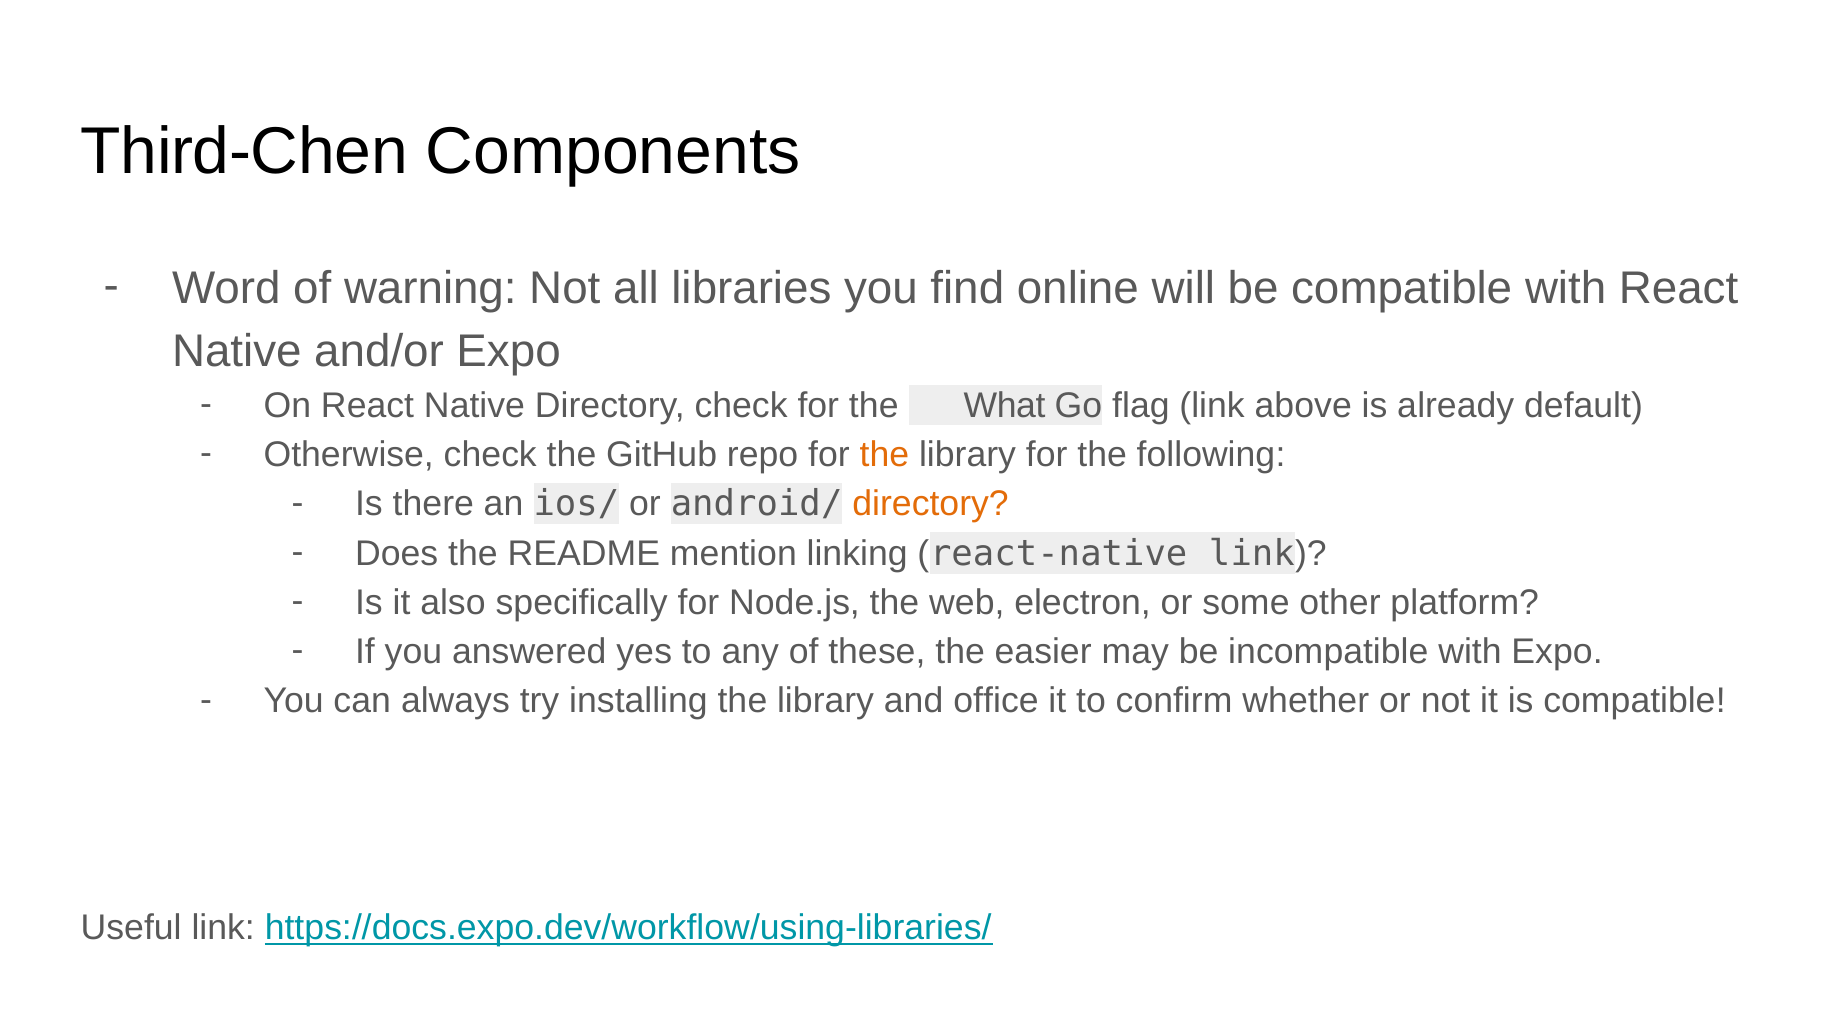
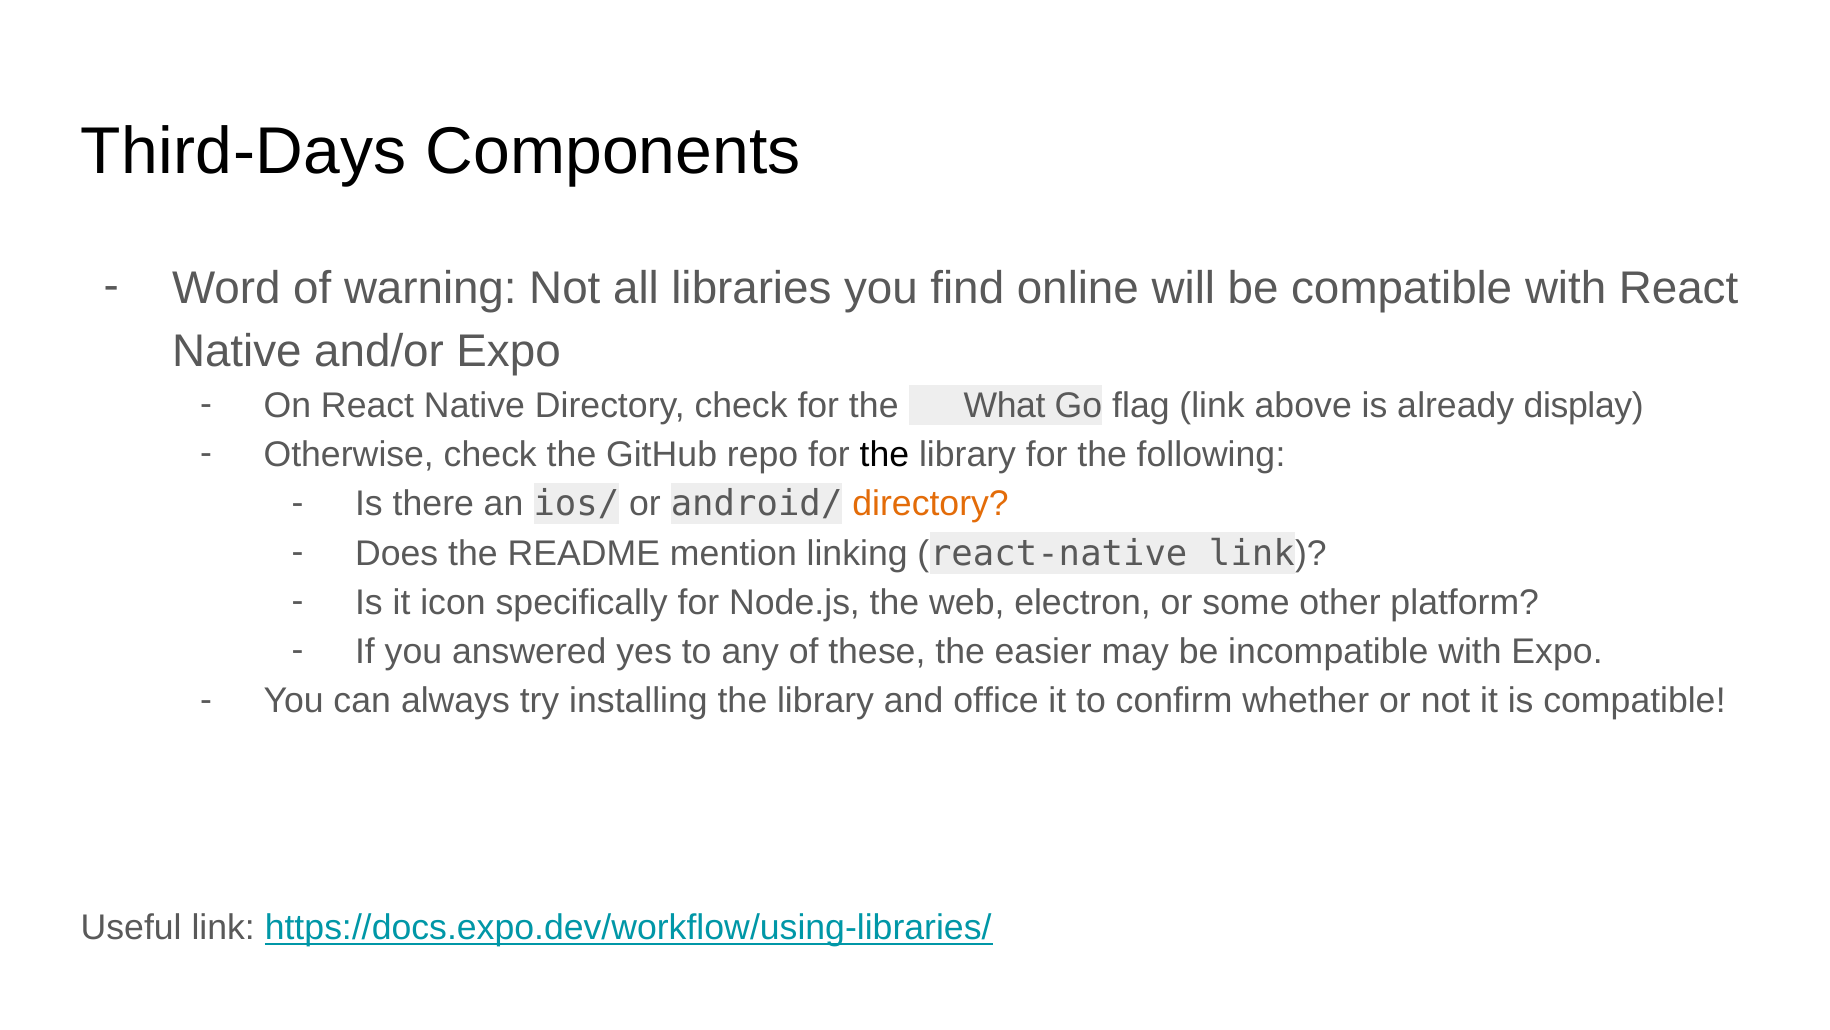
Third-Chen: Third-Chen -> Third-Days (244, 152)
default: default -> display (1584, 405)
the colour: orange -> black (884, 455)
also: also -> icon (453, 602)
